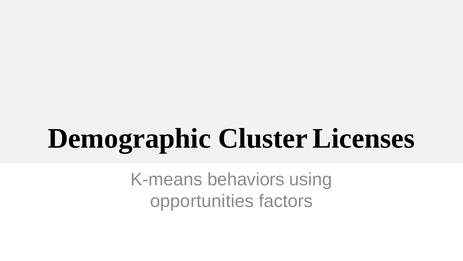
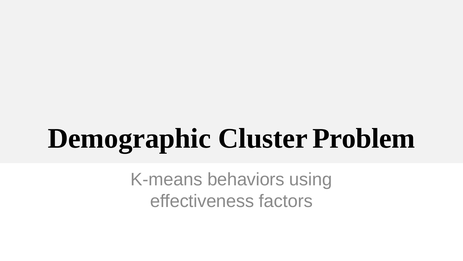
Licenses: Licenses -> Problem (364, 138)
opportunities: opportunities -> effectiveness (202, 201)
